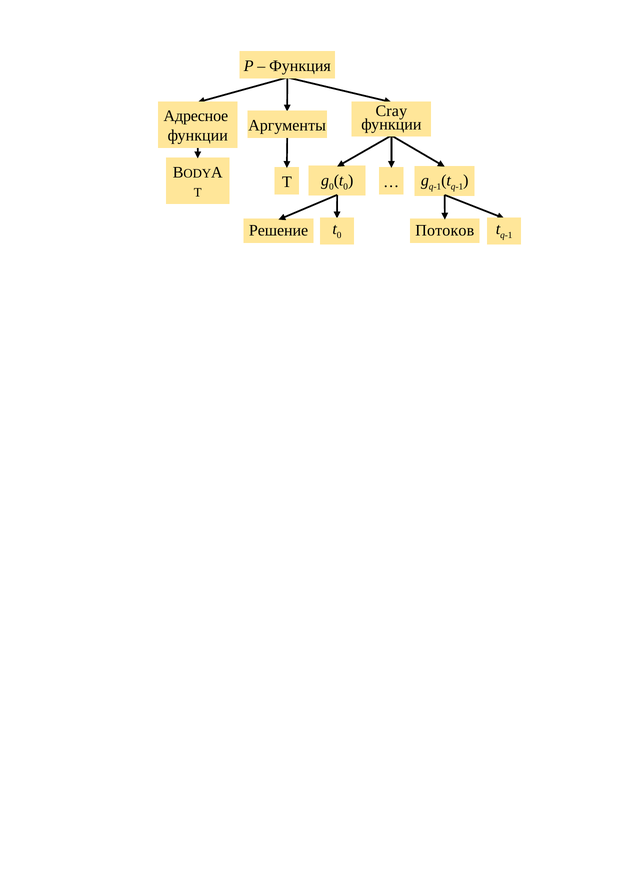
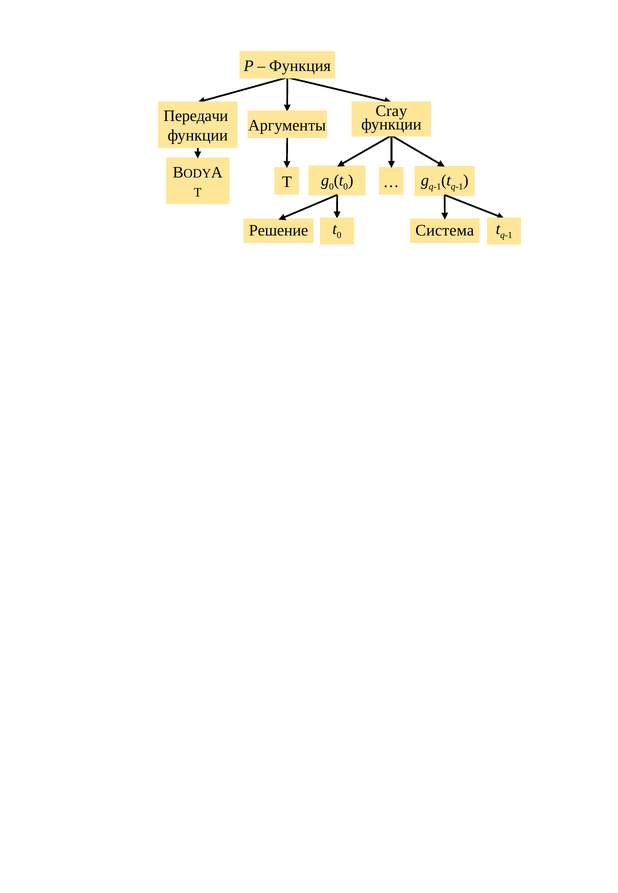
Адресное: Адресное -> Передачи (196, 116)
Потоков: Потоков -> Система (445, 230)
